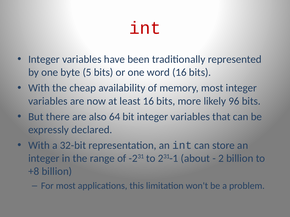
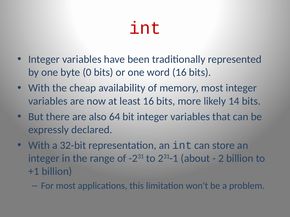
5: 5 -> 0 (87, 73)
96: 96 -> 14 (234, 101)
+8: +8 -> +1 (34, 172)
